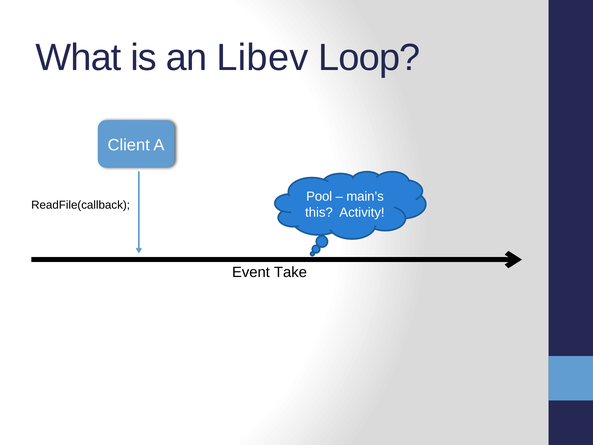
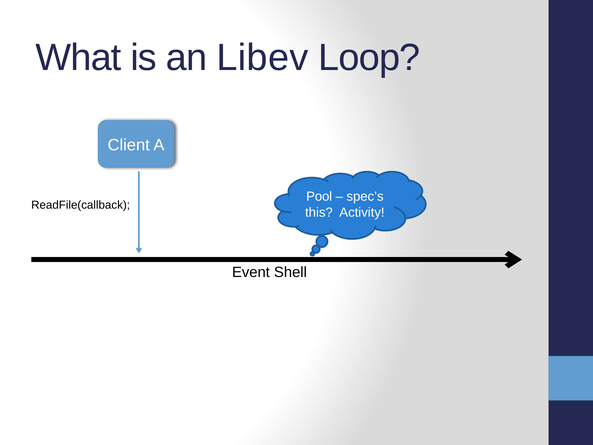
main’s: main’s -> spec’s (365, 196)
Take: Take -> Shell (290, 272)
